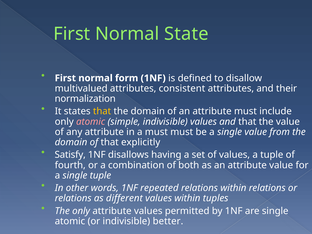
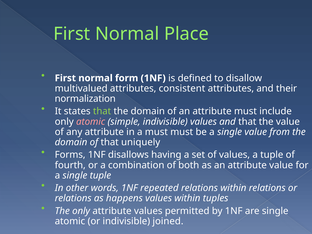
State: State -> Place (187, 34)
that colour: yellow -> light green (102, 111)
explicitly: explicitly -> uniquely (141, 142)
Satisfy: Satisfy -> Forms (70, 155)
different: different -> happens (124, 198)
better: better -> joined (168, 221)
